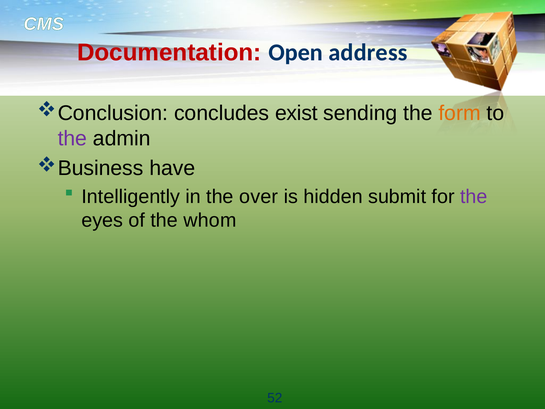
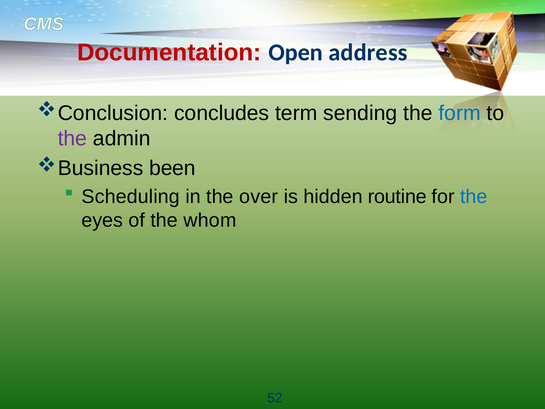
exist: exist -> term (296, 113)
form colour: orange -> blue (460, 113)
have: have -> been (172, 168)
Intelligently: Intelligently -> Scheduling (131, 196)
submit: submit -> routine (397, 196)
the colour: purple -> blue (474, 196)
